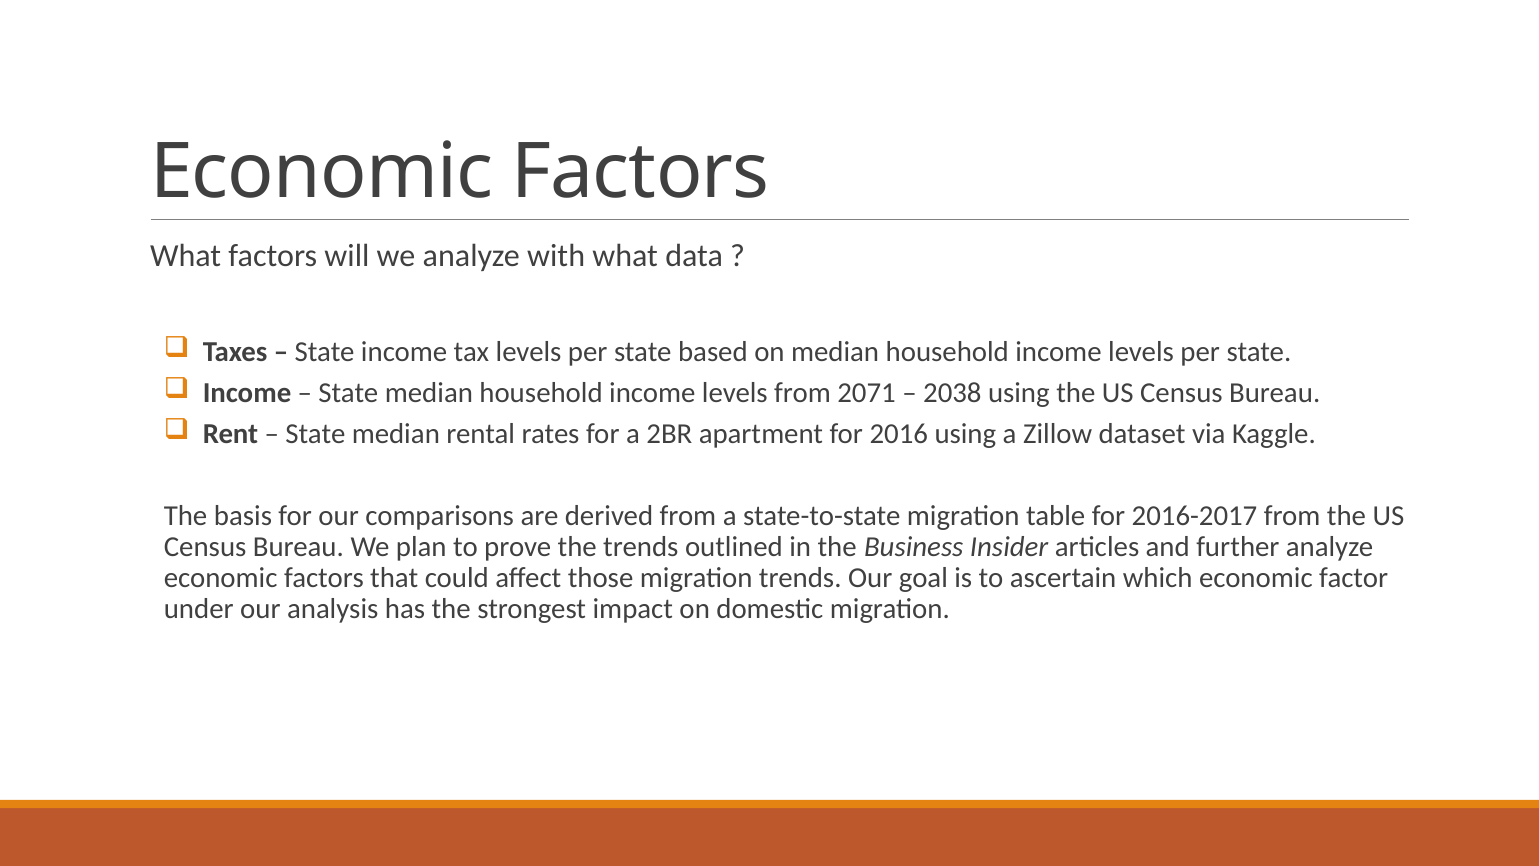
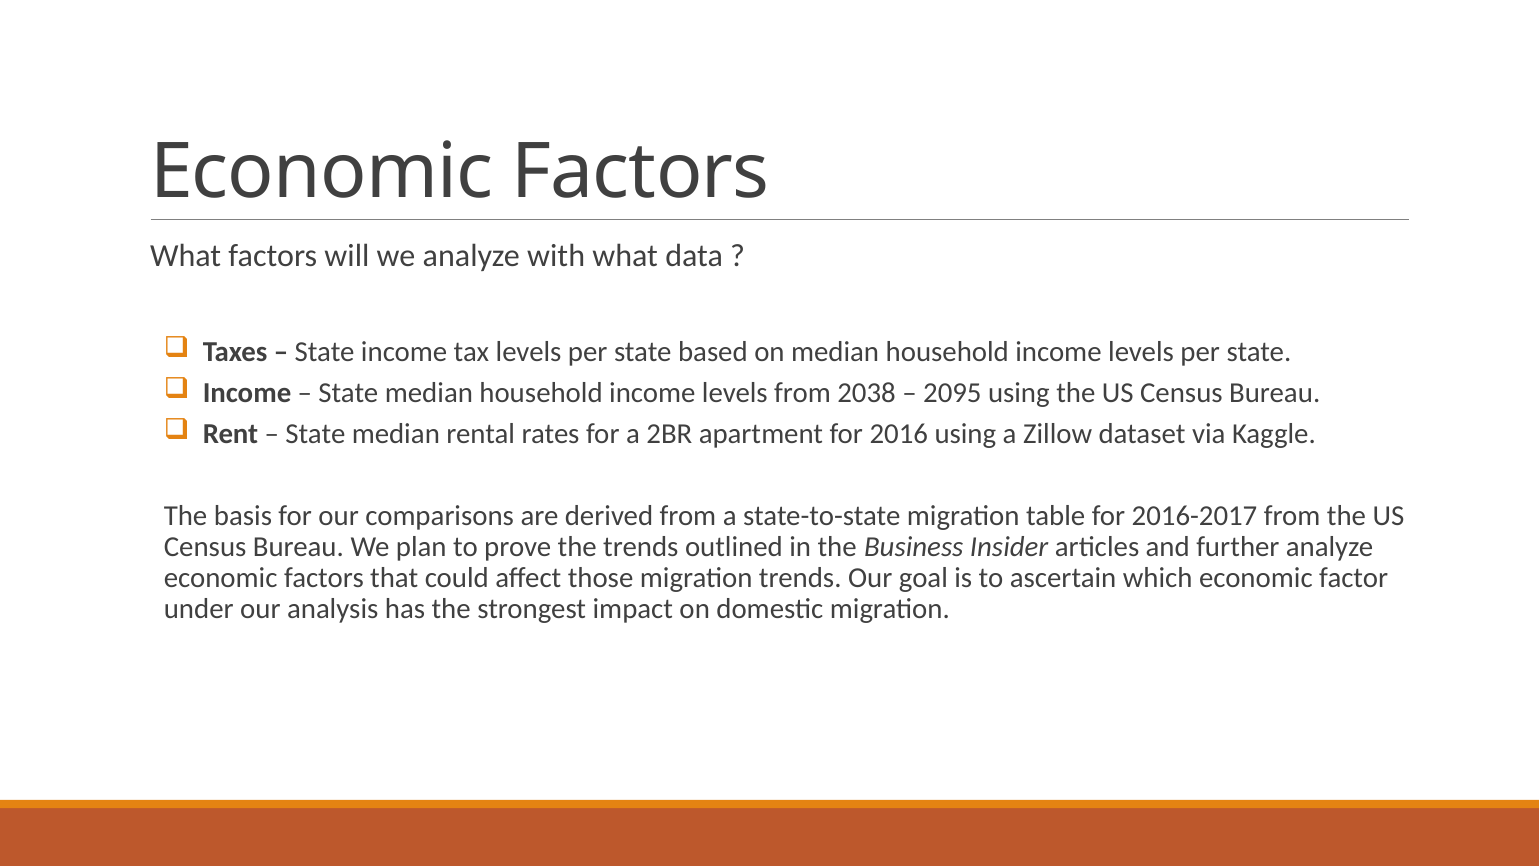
2071: 2071 -> 2038 (867, 393)
2038: 2038 -> 2095 (952, 393)
